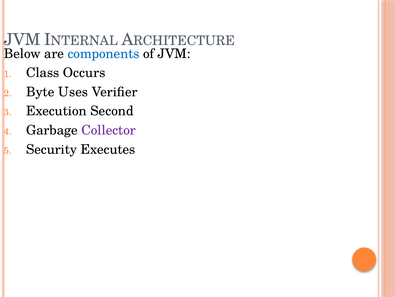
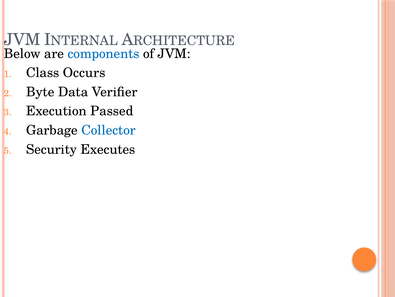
Uses: Uses -> Data (73, 92)
Second: Second -> Passed (112, 111)
Collector colour: purple -> blue (109, 130)
